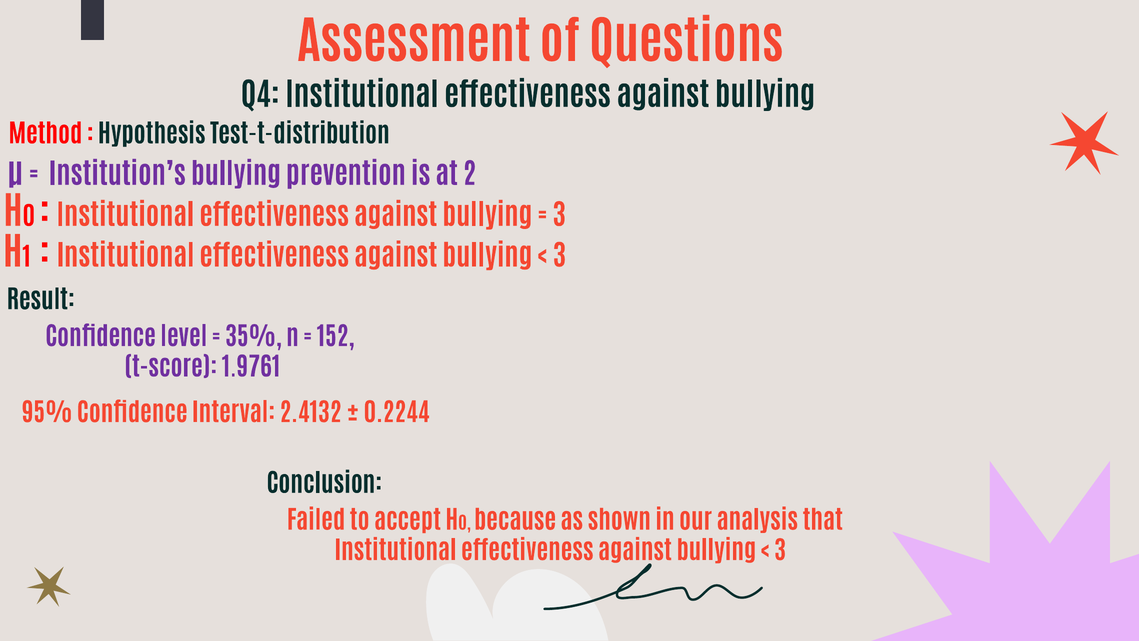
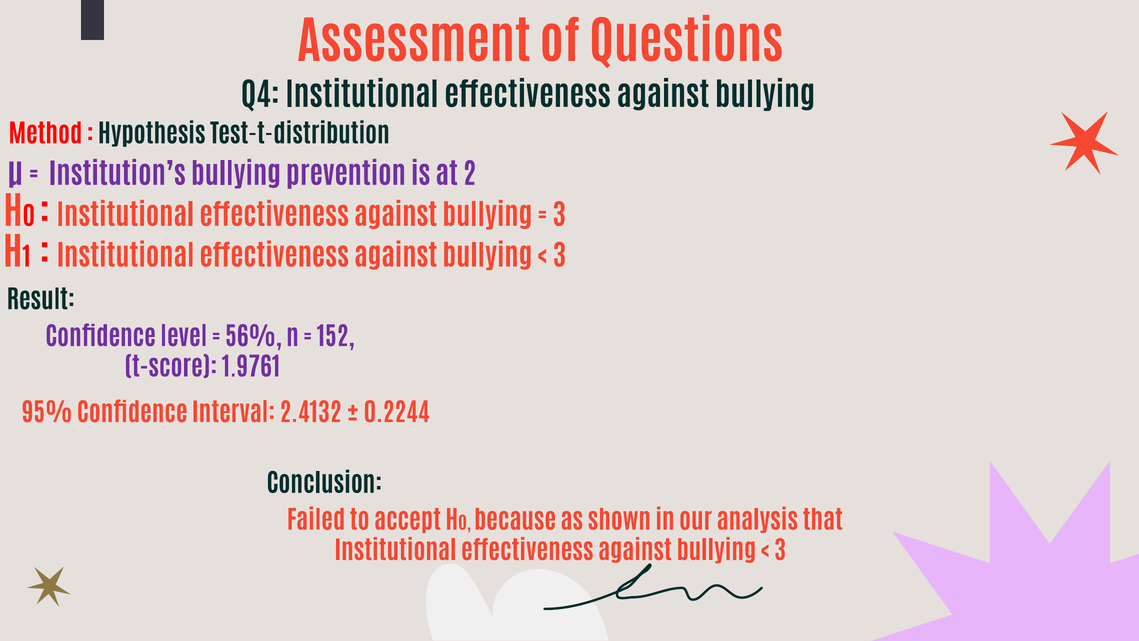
35%: 35% -> 56% (253, 338)
